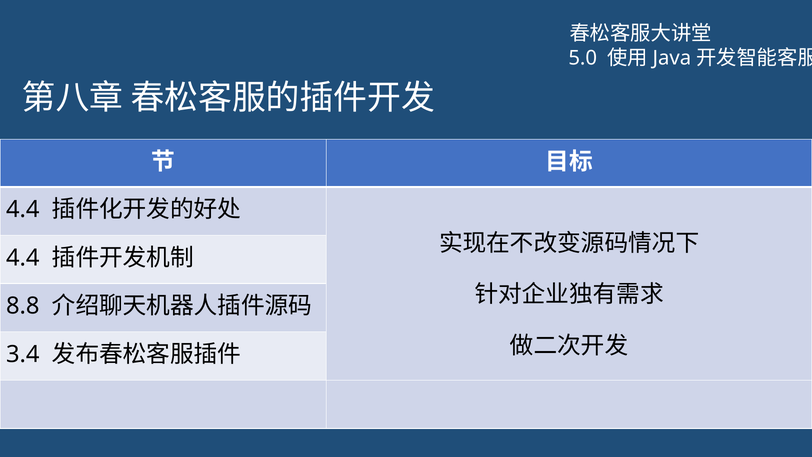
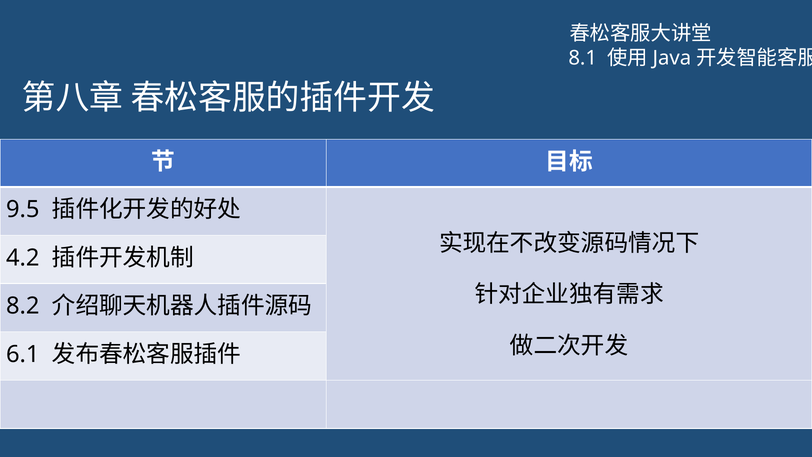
5.0: 5.0 -> 8.1 (583, 58)
4.4: 4.4 -> 9.5 (23, 209)
4.4: 4.4 -> 4.2 (23, 258)
8.8: 8.8 -> 8.2 (23, 306)
3.4: 3.4 -> 6.1 (23, 354)
